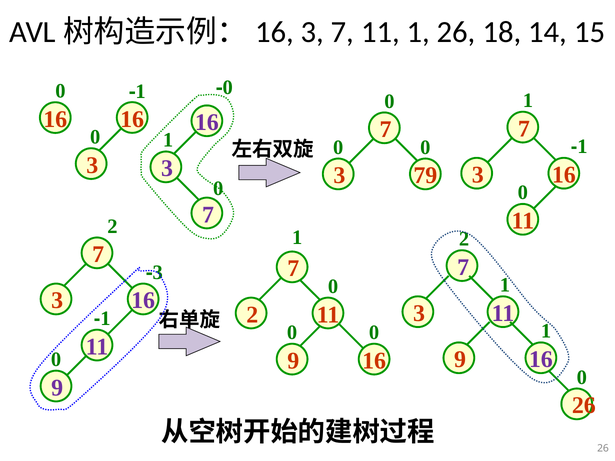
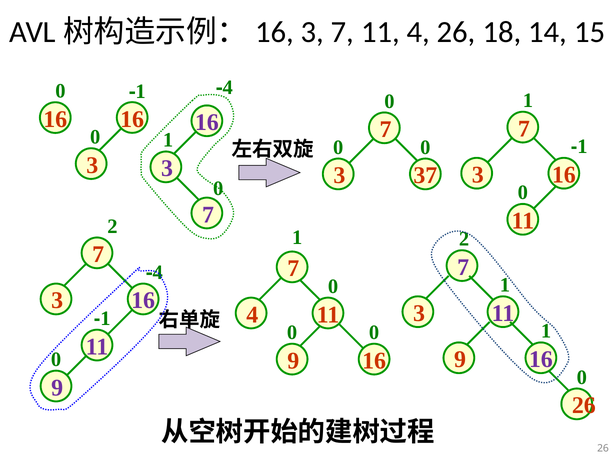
11 1: 1 -> 4 (418, 32)
0: 0 -> 4 (228, 88)
79: 79 -> 37 (425, 176)
3: 3 -> 4 (158, 273)
2: 2 -> 4 (252, 315)
